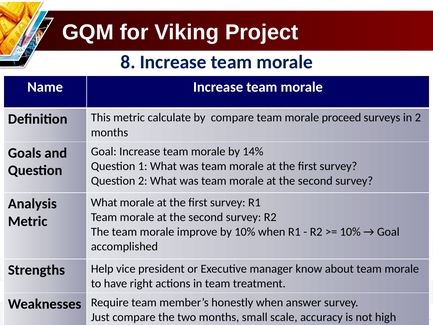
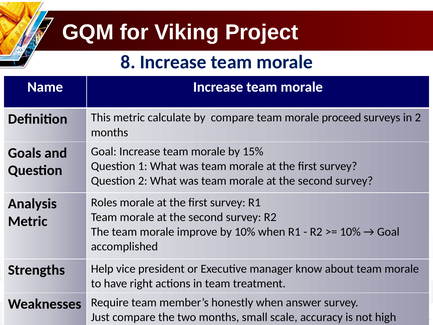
14%: 14% -> 15% (253, 151)
What: What -> Roles (104, 202)
